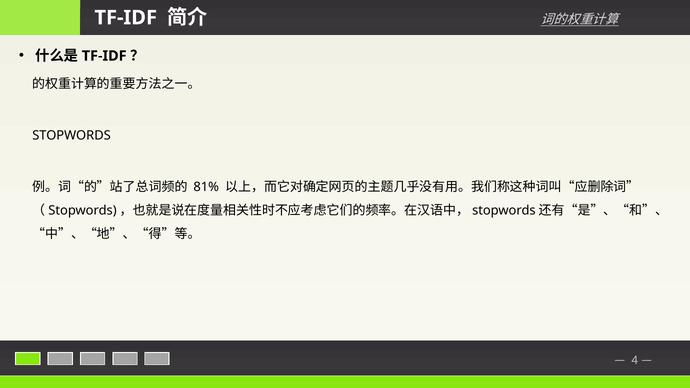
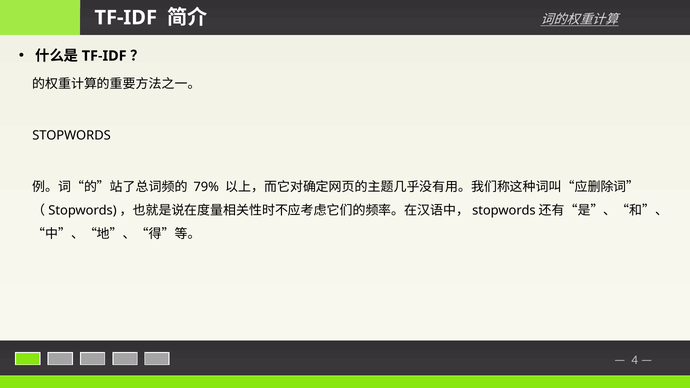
81%: 81% -> 79% (206, 187)
